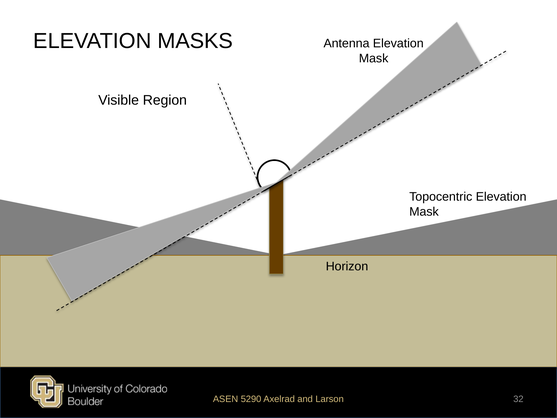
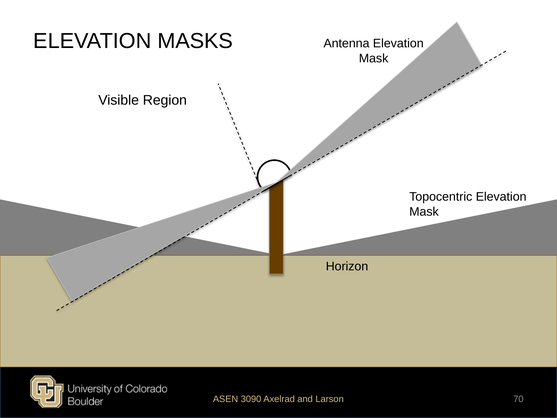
5290: 5290 -> 3090 (251, 399)
32: 32 -> 70 (518, 399)
